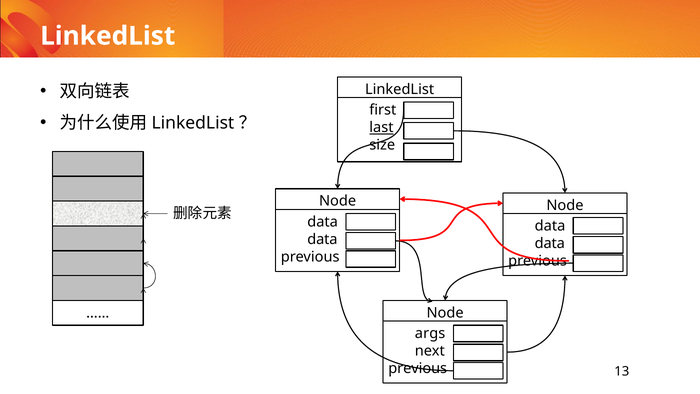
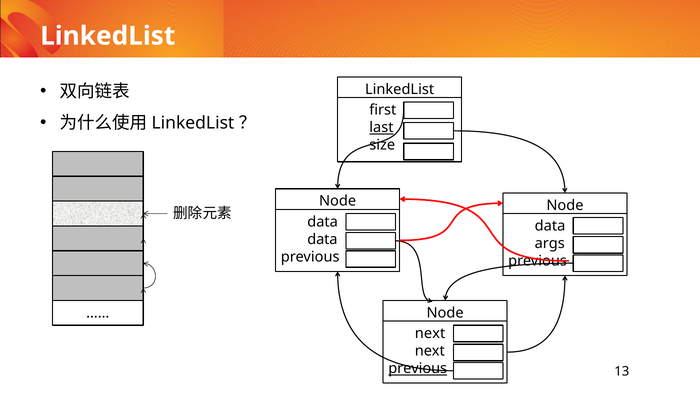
data: data -> args (550, 243)
args: args -> next (430, 333)
previous underline: none -> present (418, 368)
